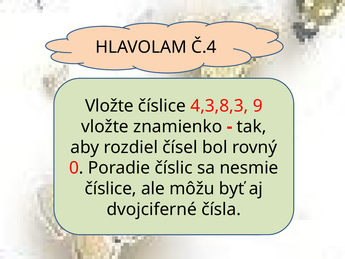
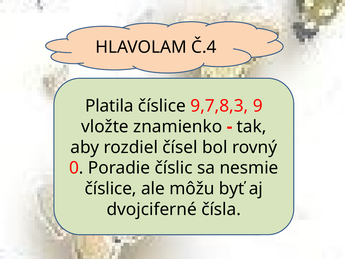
Vložte: Vložte -> Platila (109, 106)
4,3,8,3: 4,3,8,3 -> 9,7,8,3 (219, 106)
